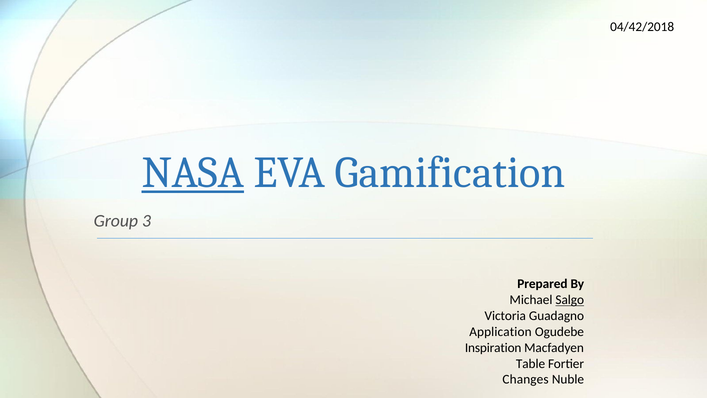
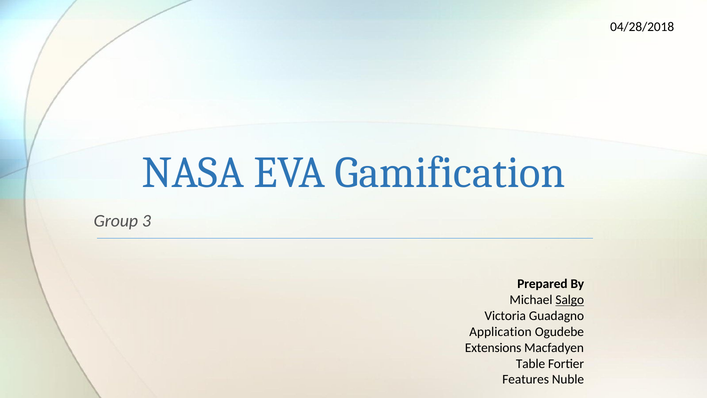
04/42/2018: 04/42/2018 -> 04/28/2018 (642, 27)
NASA underline: present -> none (193, 173)
Inspiration: Inspiration -> Extensions (493, 347)
Changes: Changes -> Features (526, 379)
